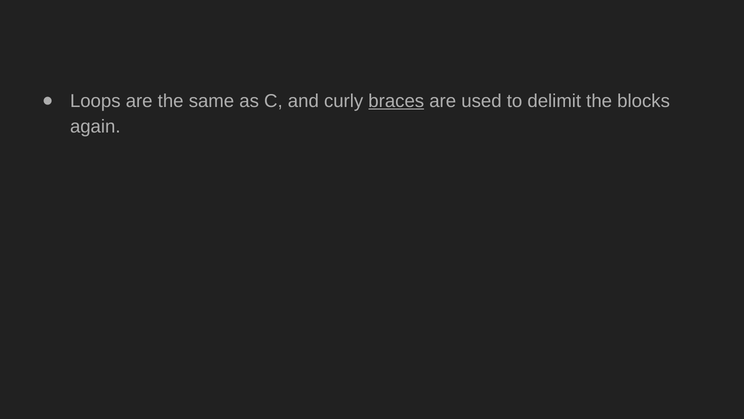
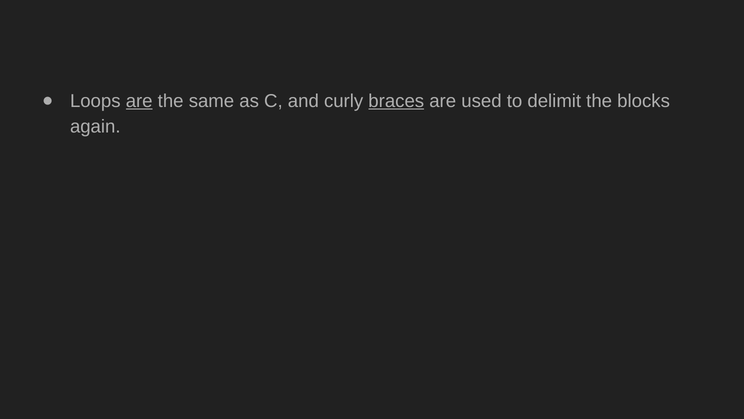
are underline: none -> present (139, 101)
